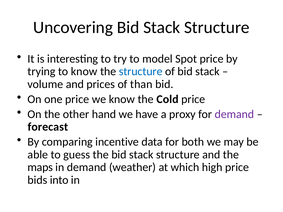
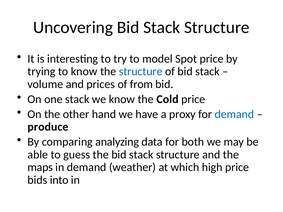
than: than -> from (141, 84)
one price: price -> stack (77, 99)
demand colour: purple -> blue (234, 114)
forecast: forecast -> produce (48, 127)
incentive: incentive -> analyzing (117, 142)
